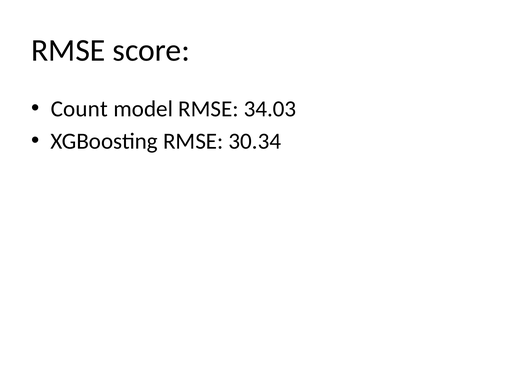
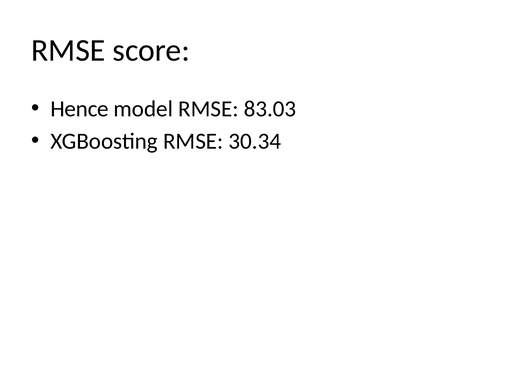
Count: Count -> Hence (80, 109)
34.03: 34.03 -> 83.03 (270, 109)
